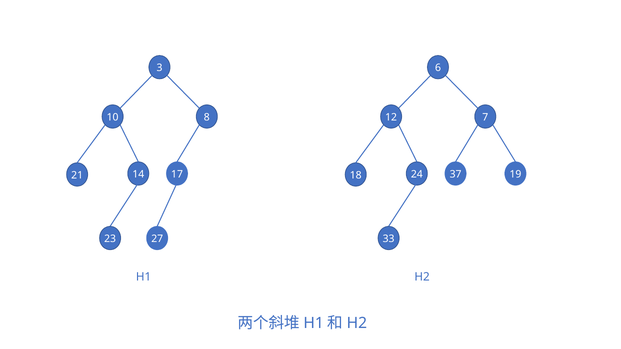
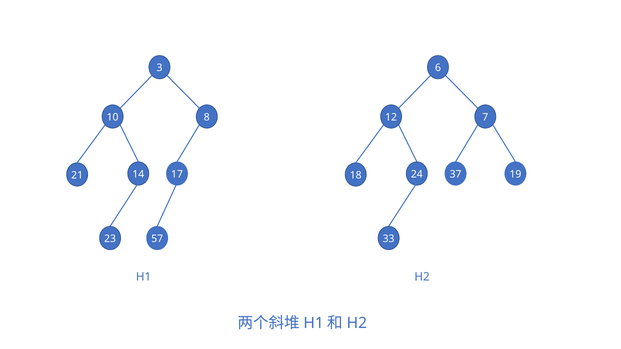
27: 27 -> 57 (157, 239)
